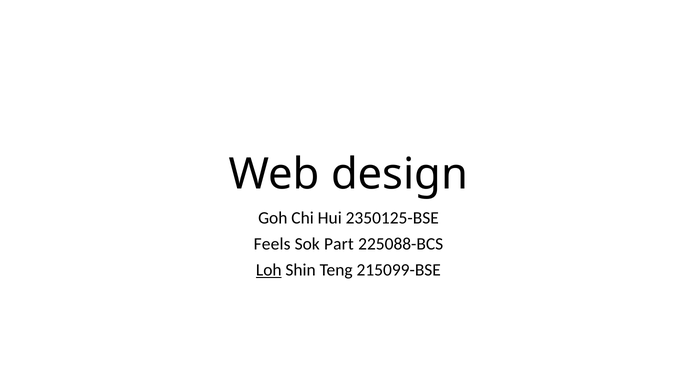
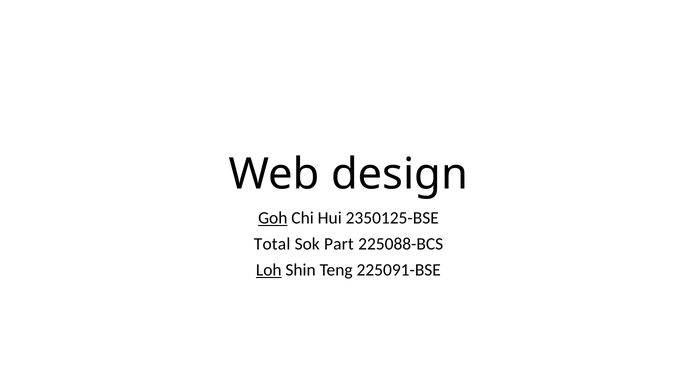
Goh underline: none -> present (273, 218)
Feels: Feels -> Total (272, 244)
215099-BSE: 215099-BSE -> 225091-BSE (399, 270)
